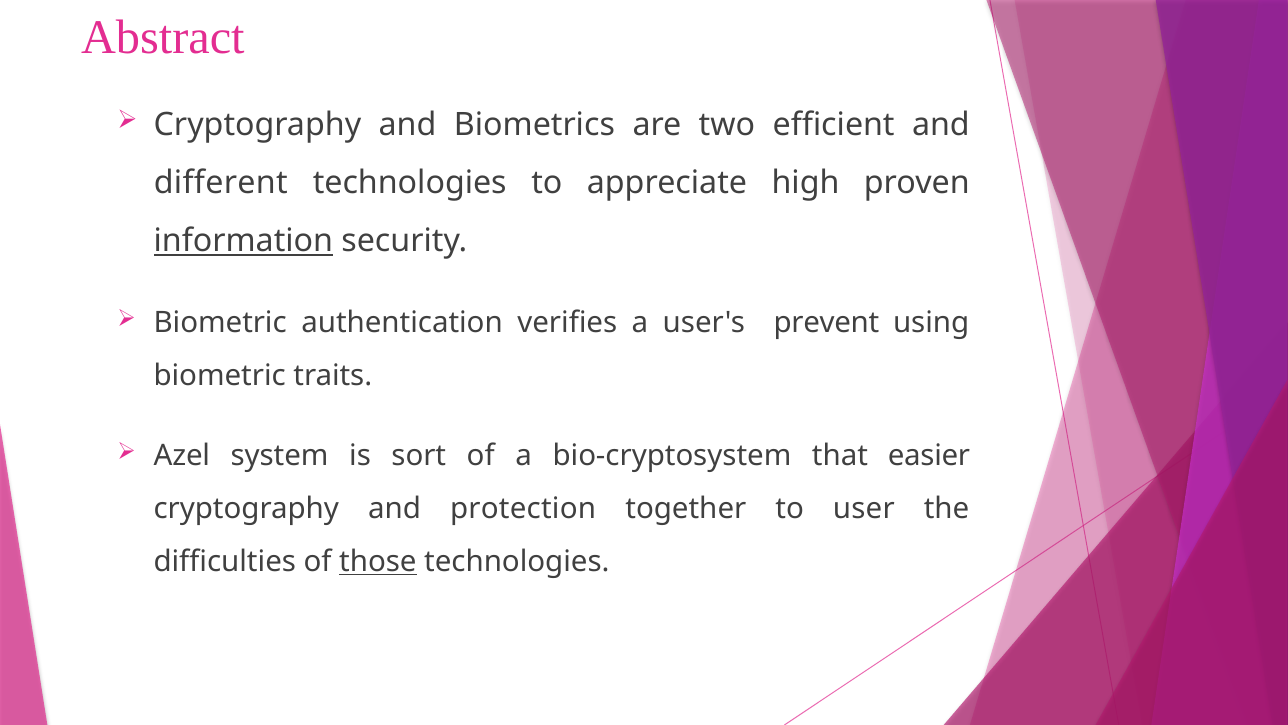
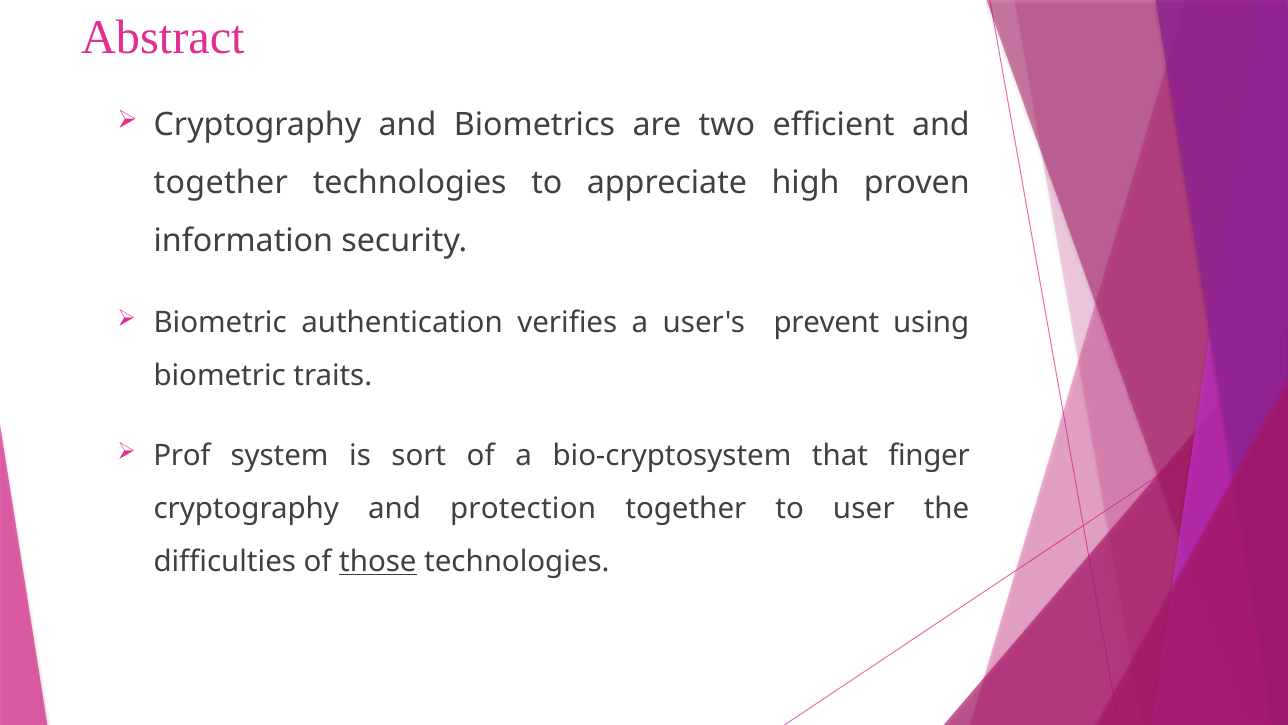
different: different -> together (221, 183)
information underline: present -> none (243, 241)
Azel: Azel -> Prof (182, 455)
easier: easier -> finger (929, 455)
